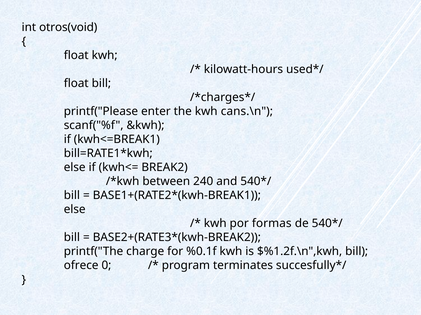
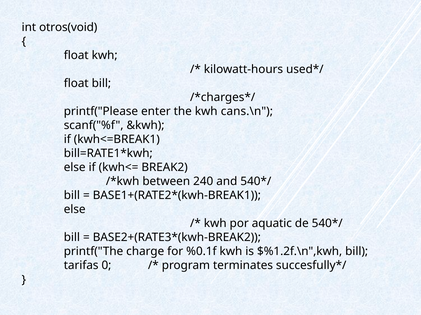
formas: formas -> aquatic (272, 224)
ofrece: ofrece -> tarifas (81, 266)
